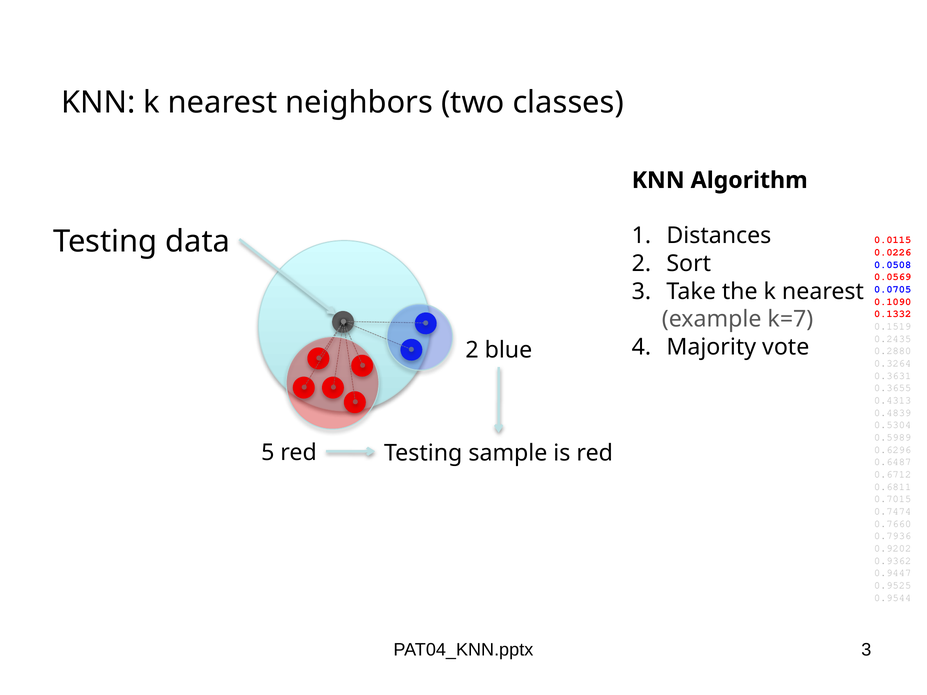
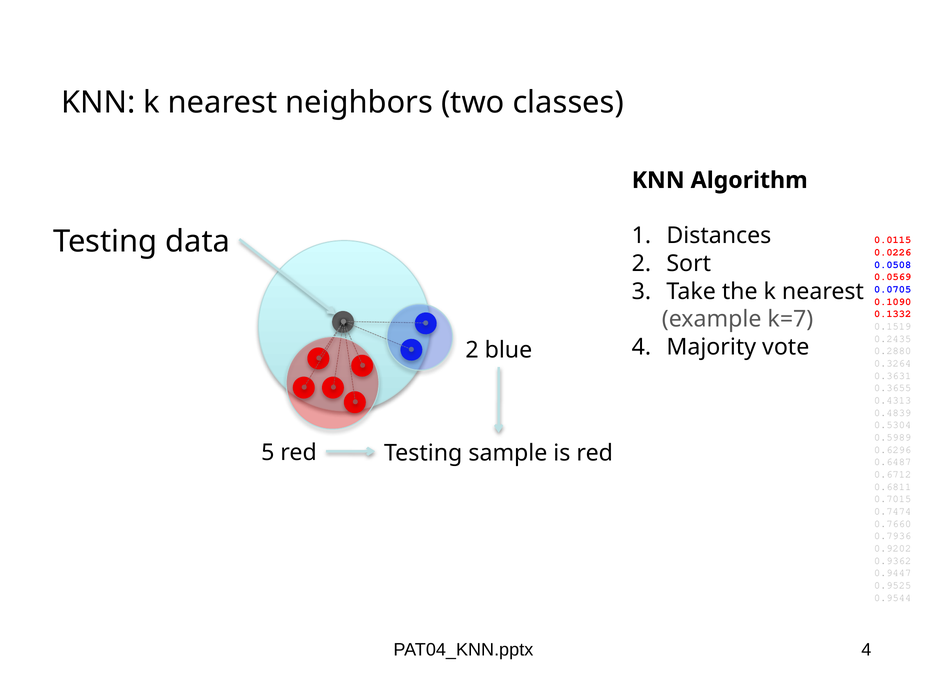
PAT04_KNN.pptx 3: 3 -> 4 (866, 650)
